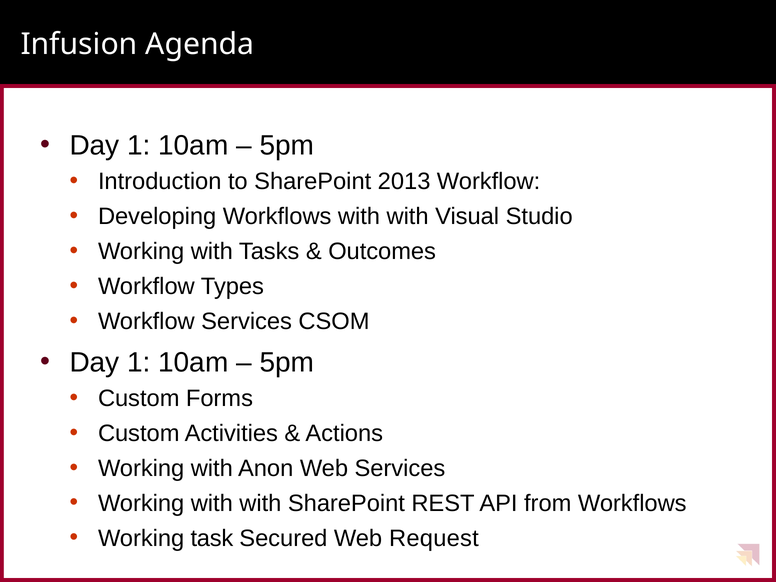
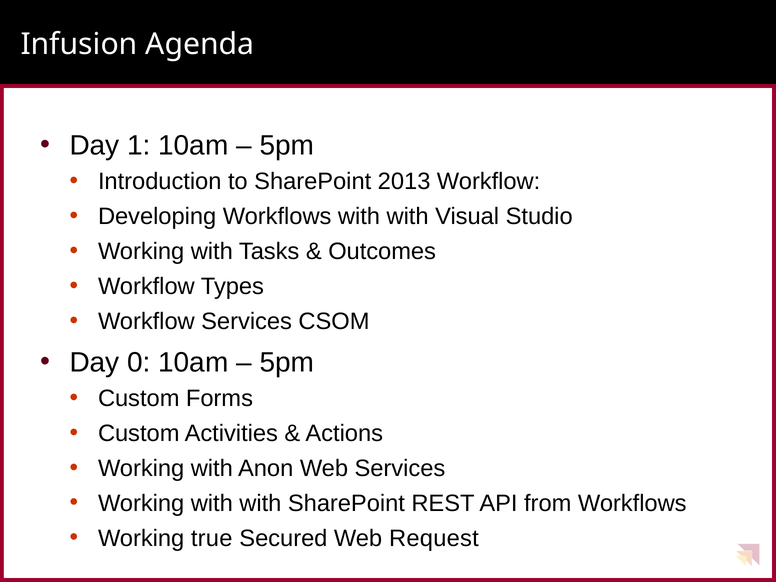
1: 1 -> 0 (139, 362)
task: task -> true (212, 538)
